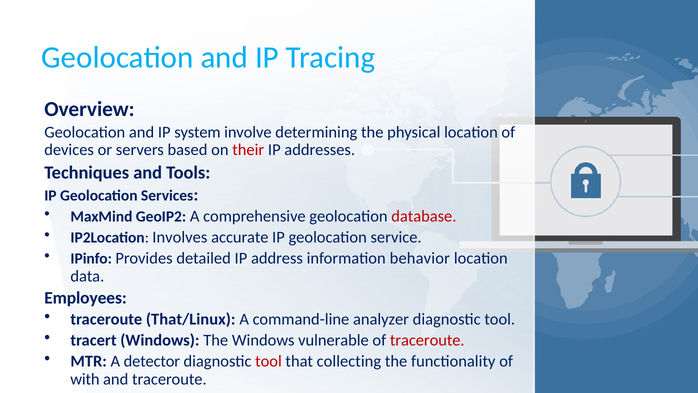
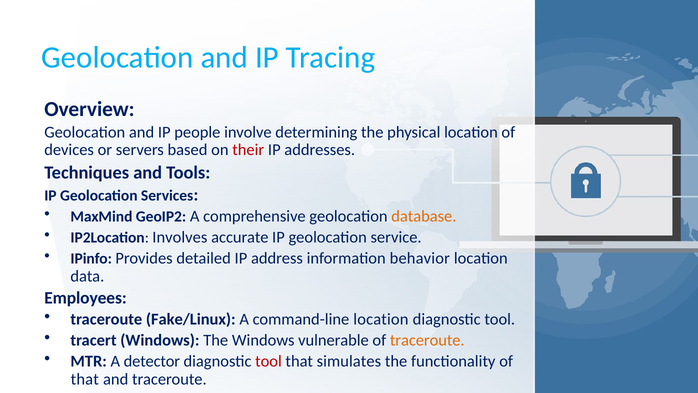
system: system -> people (197, 132)
database colour: red -> orange (424, 216)
That/Linux: That/Linux -> Fake/Linux (191, 319)
command-line analyzer: analyzer -> location (381, 319)
traceroute colour: red -> orange (427, 340)
collecting: collecting -> simulates (349, 361)
with: with -> that (85, 379)
